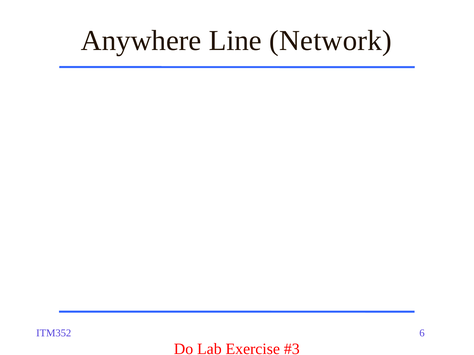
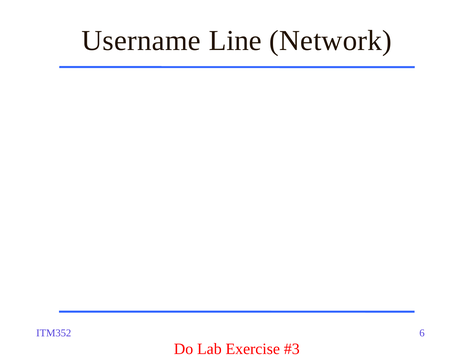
Anywhere: Anywhere -> Username (141, 41)
